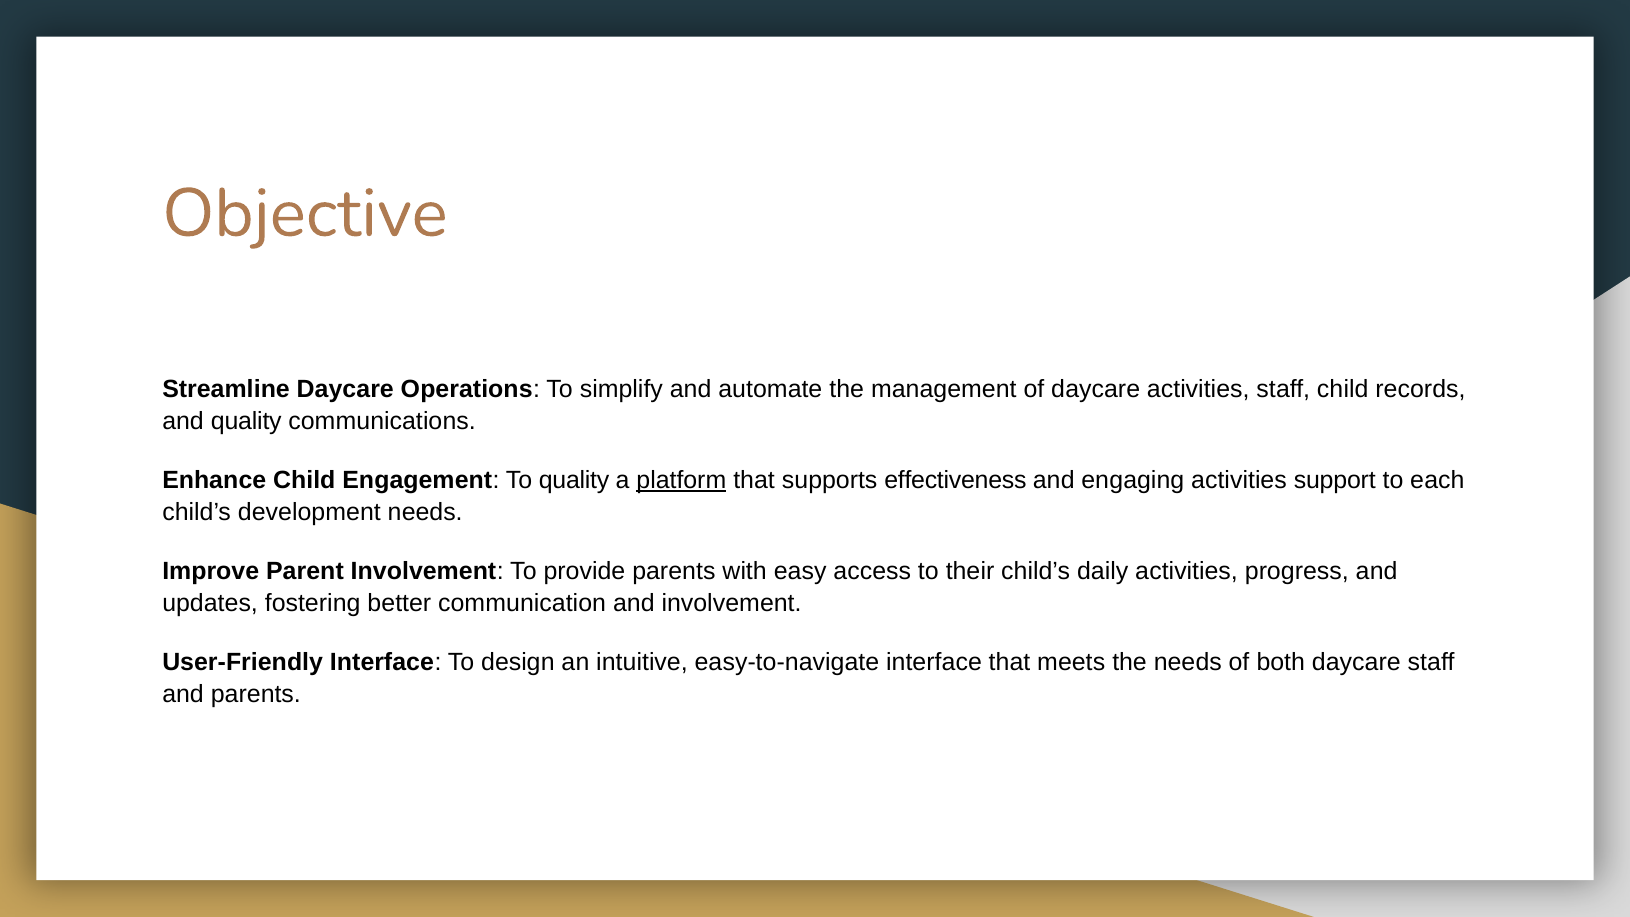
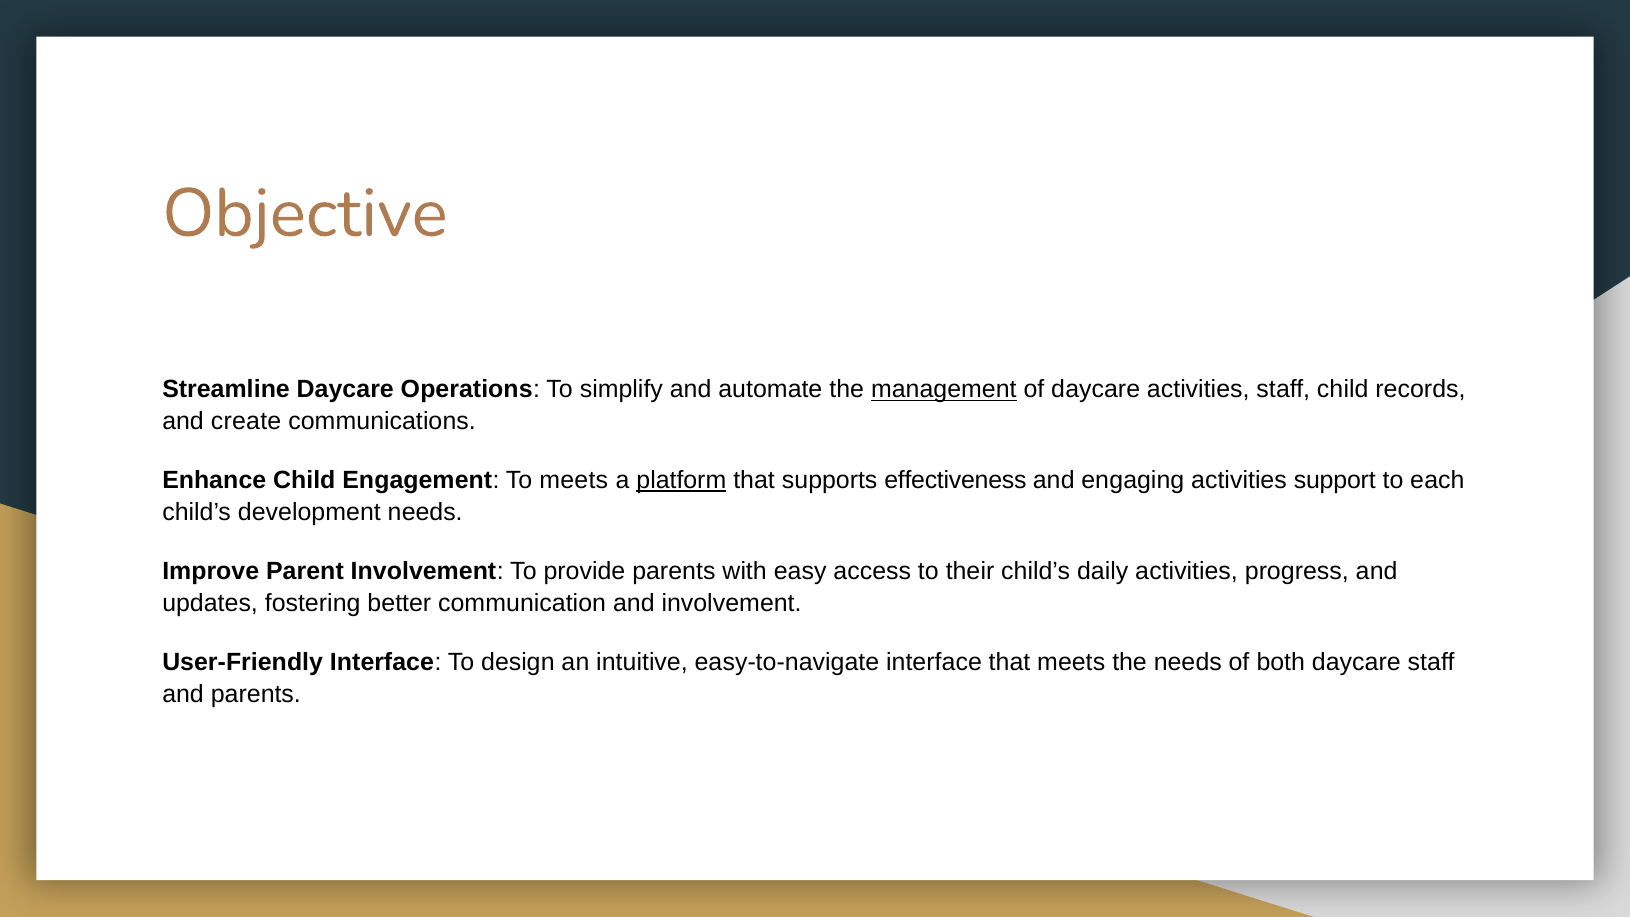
management underline: none -> present (944, 390)
and quality: quality -> create (246, 421)
To quality: quality -> meets (574, 480)
